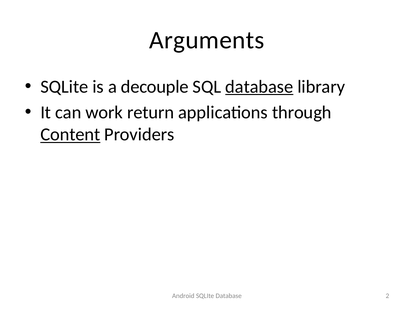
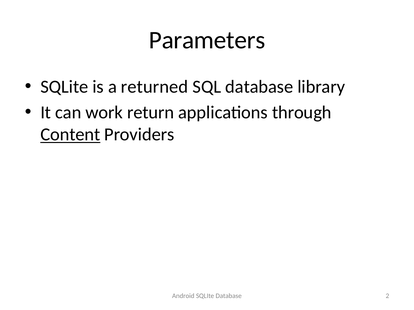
Arguments: Arguments -> Parameters (207, 40)
decouple: decouple -> returned (155, 87)
database underline: present -> none (259, 87)
